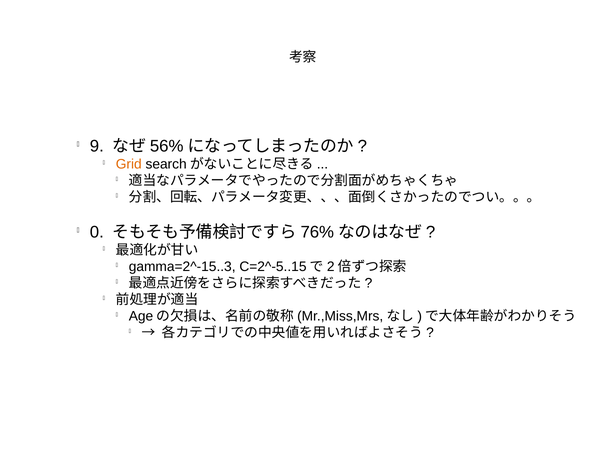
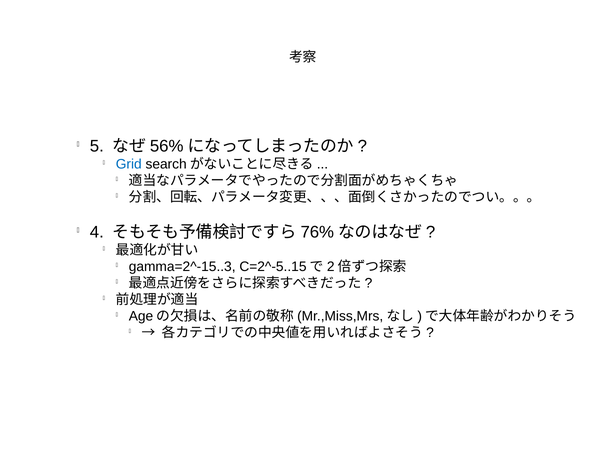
9: 9 -> 5 (97, 146)
Grid colour: orange -> blue (129, 164)
0: 0 -> 4 (97, 232)
